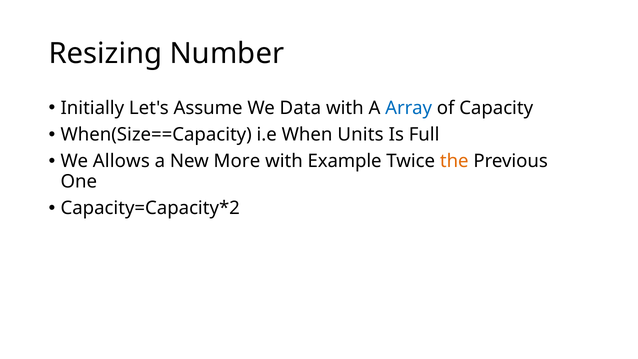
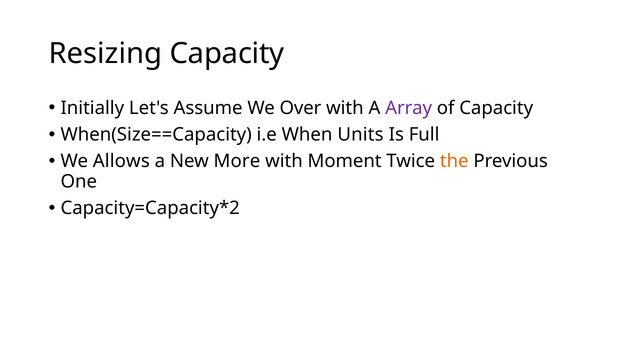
Resizing Number: Number -> Capacity (227, 54)
Data: Data -> Over (300, 108)
Array colour: blue -> purple (409, 108)
Example: Example -> Moment (345, 161)
